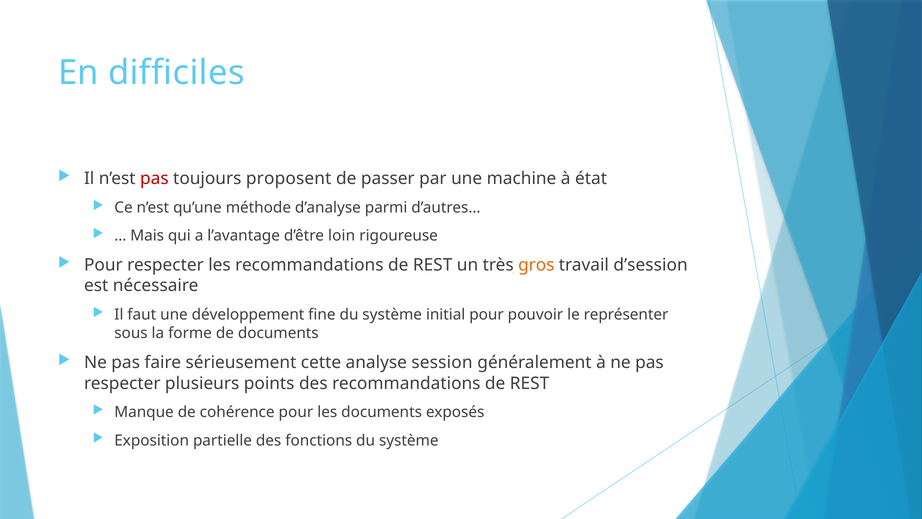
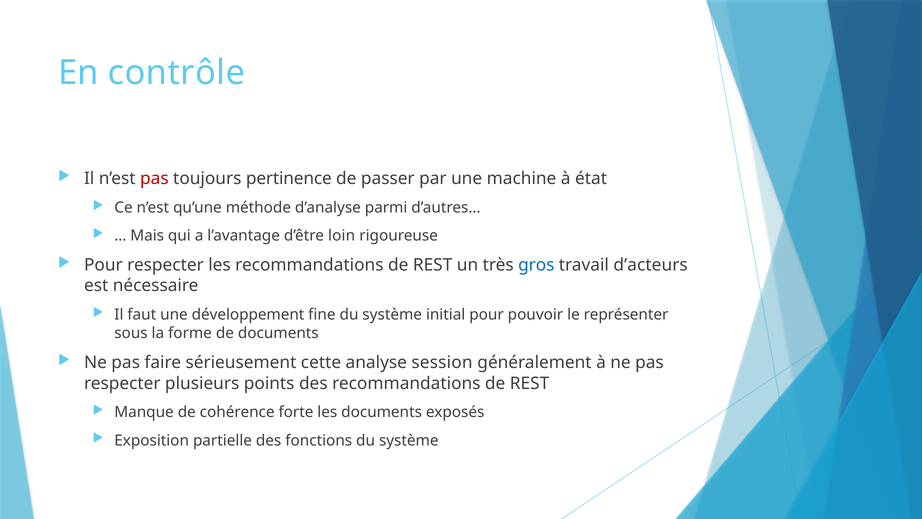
difficiles: difficiles -> contrôle (176, 73)
proposent: proposent -> pertinence (289, 178)
gros colour: orange -> blue (536, 265)
d’session: d’session -> d’acteurs (651, 265)
cohérence pour: pour -> forte (296, 412)
